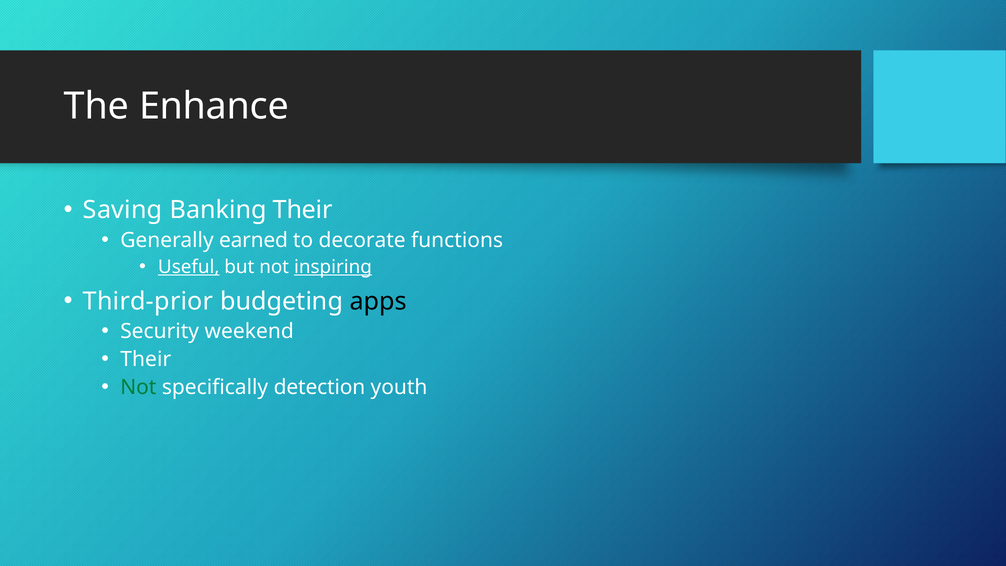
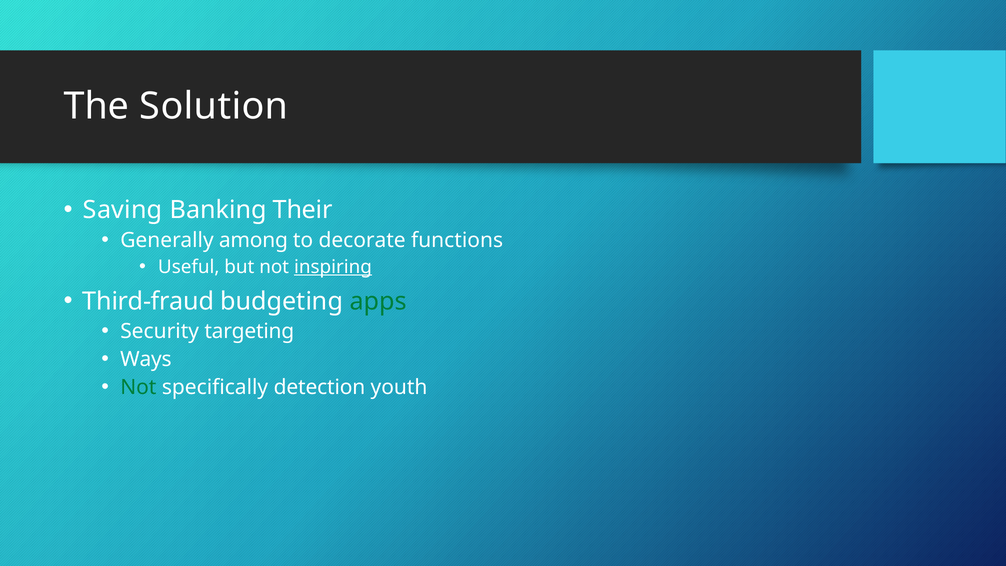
Enhance: Enhance -> Solution (214, 106)
earned: earned -> among (253, 240)
Useful underline: present -> none (189, 267)
Third-prior: Third-prior -> Third-fraud (148, 301)
apps colour: black -> green (378, 301)
weekend: weekend -> targeting (249, 331)
Their: Their -> Ways (146, 359)
